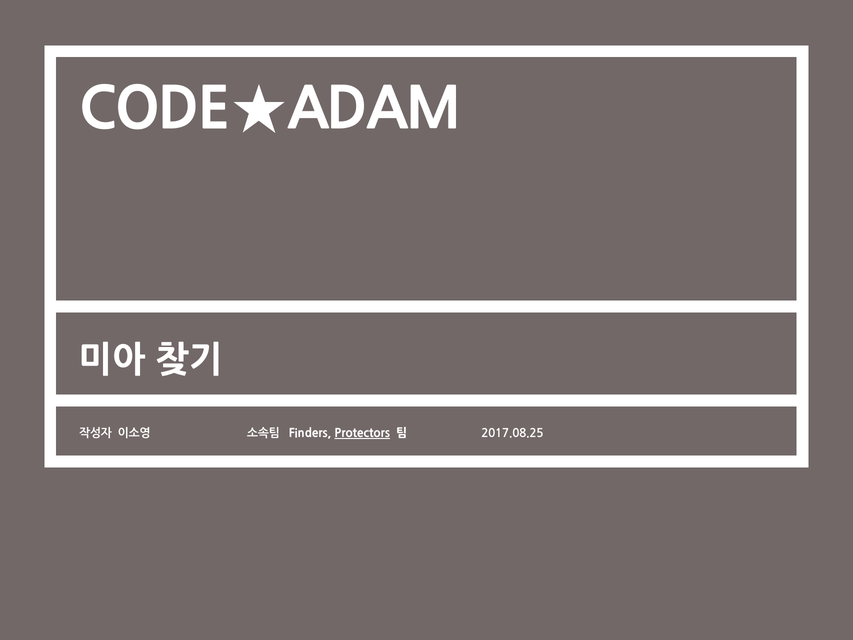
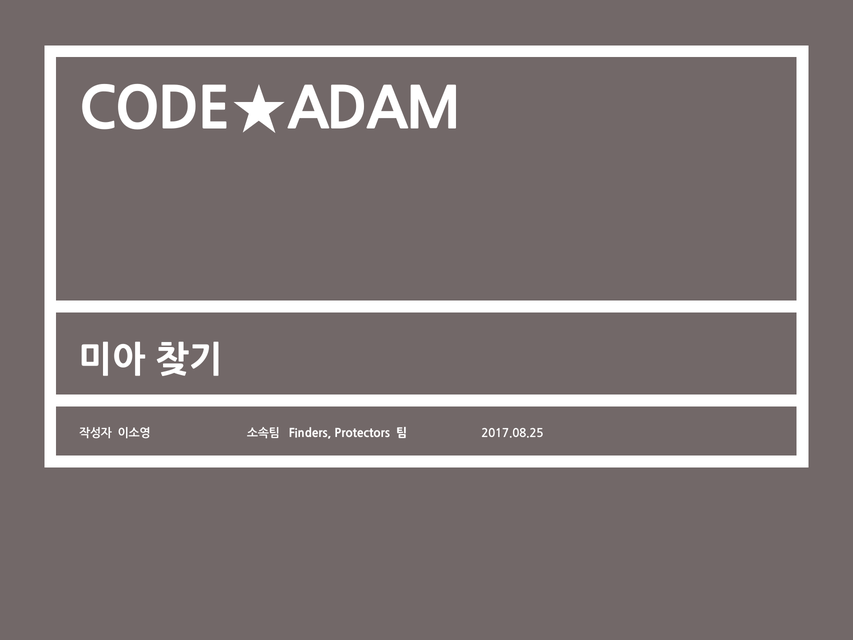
Protectors underline: present -> none (362, 433)
